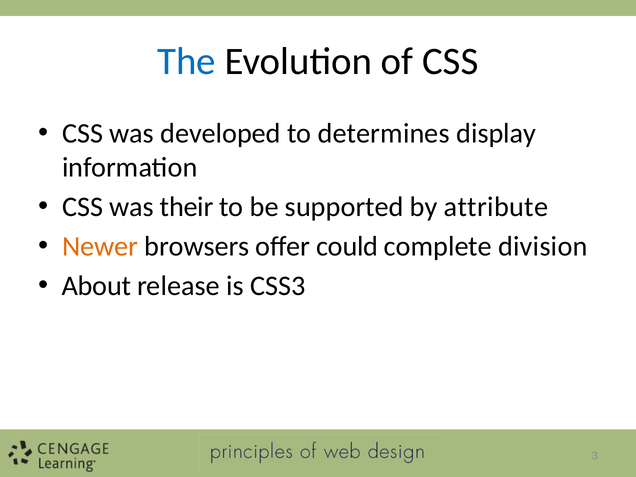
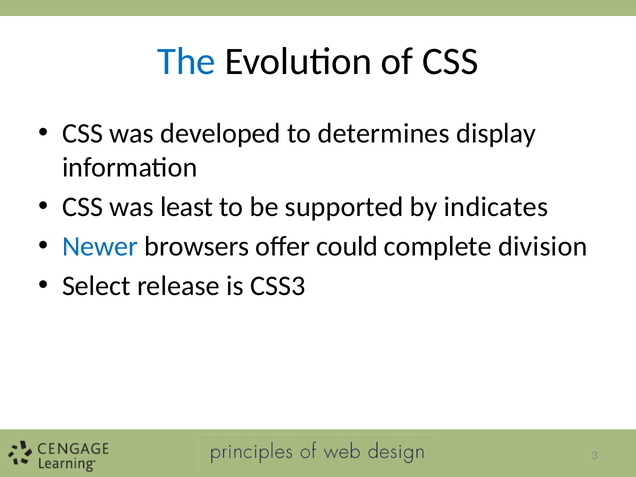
their: their -> least (187, 207)
attribute: attribute -> indicates (496, 207)
Newer colour: orange -> blue (100, 247)
About: About -> Select (96, 286)
